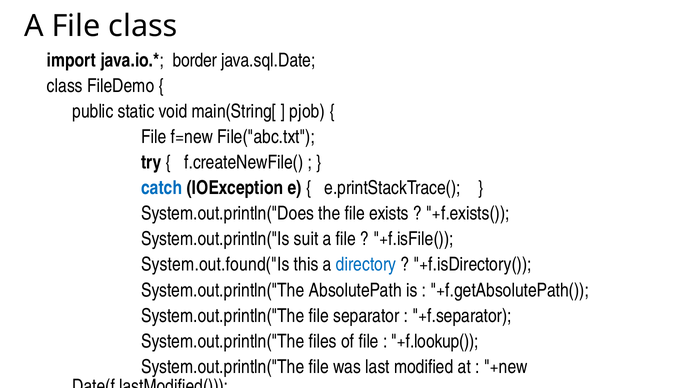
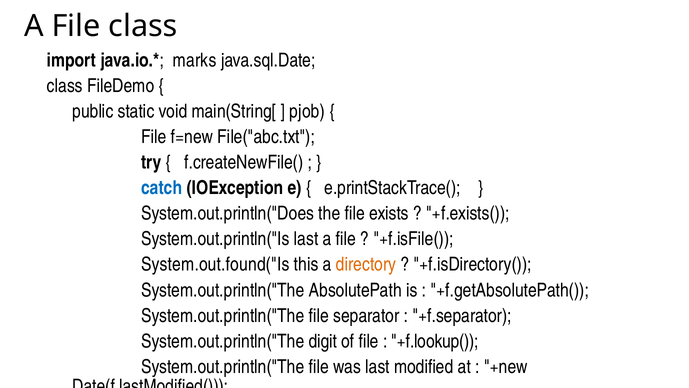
border: border -> marks (195, 60)
System.out.println("Is suit: suit -> last (306, 239)
directory colour: blue -> orange (366, 264)
files: files -> digit (323, 341)
